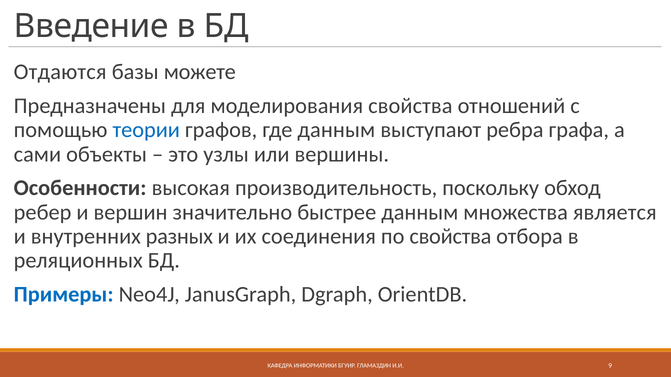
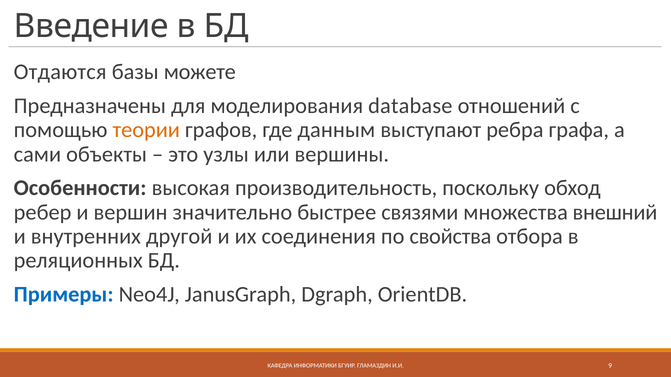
моделирования свойства: свойства -> database (410, 106)
теории colour: blue -> orange (146, 130)
быстрее данным: данным -> связями (420, 212)
является: является -> внешний (615, 212)
разных: разных -> другой (179, 237)
